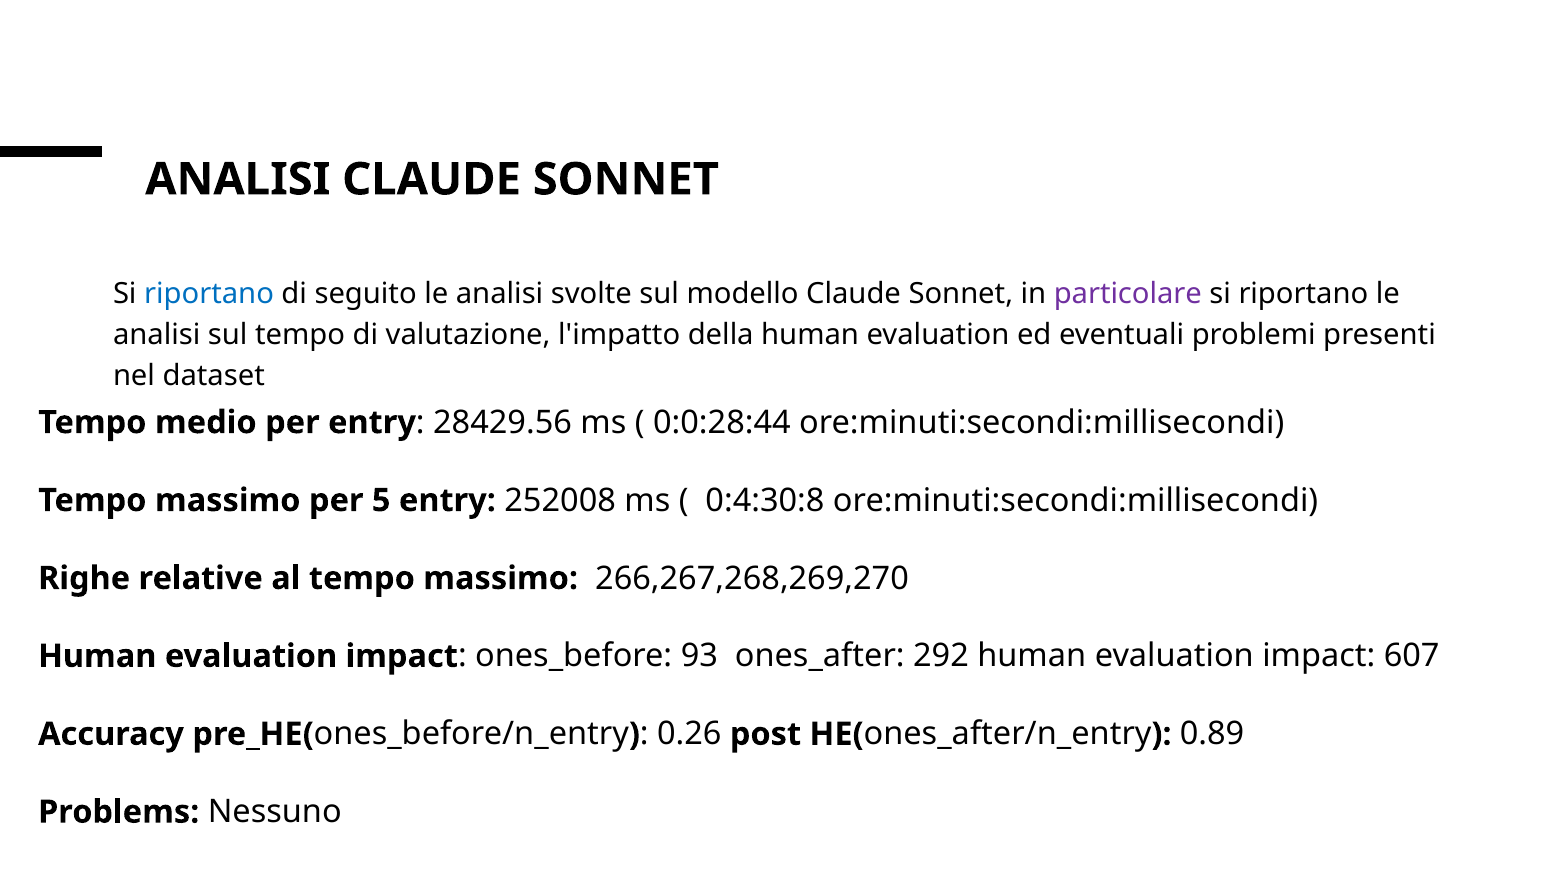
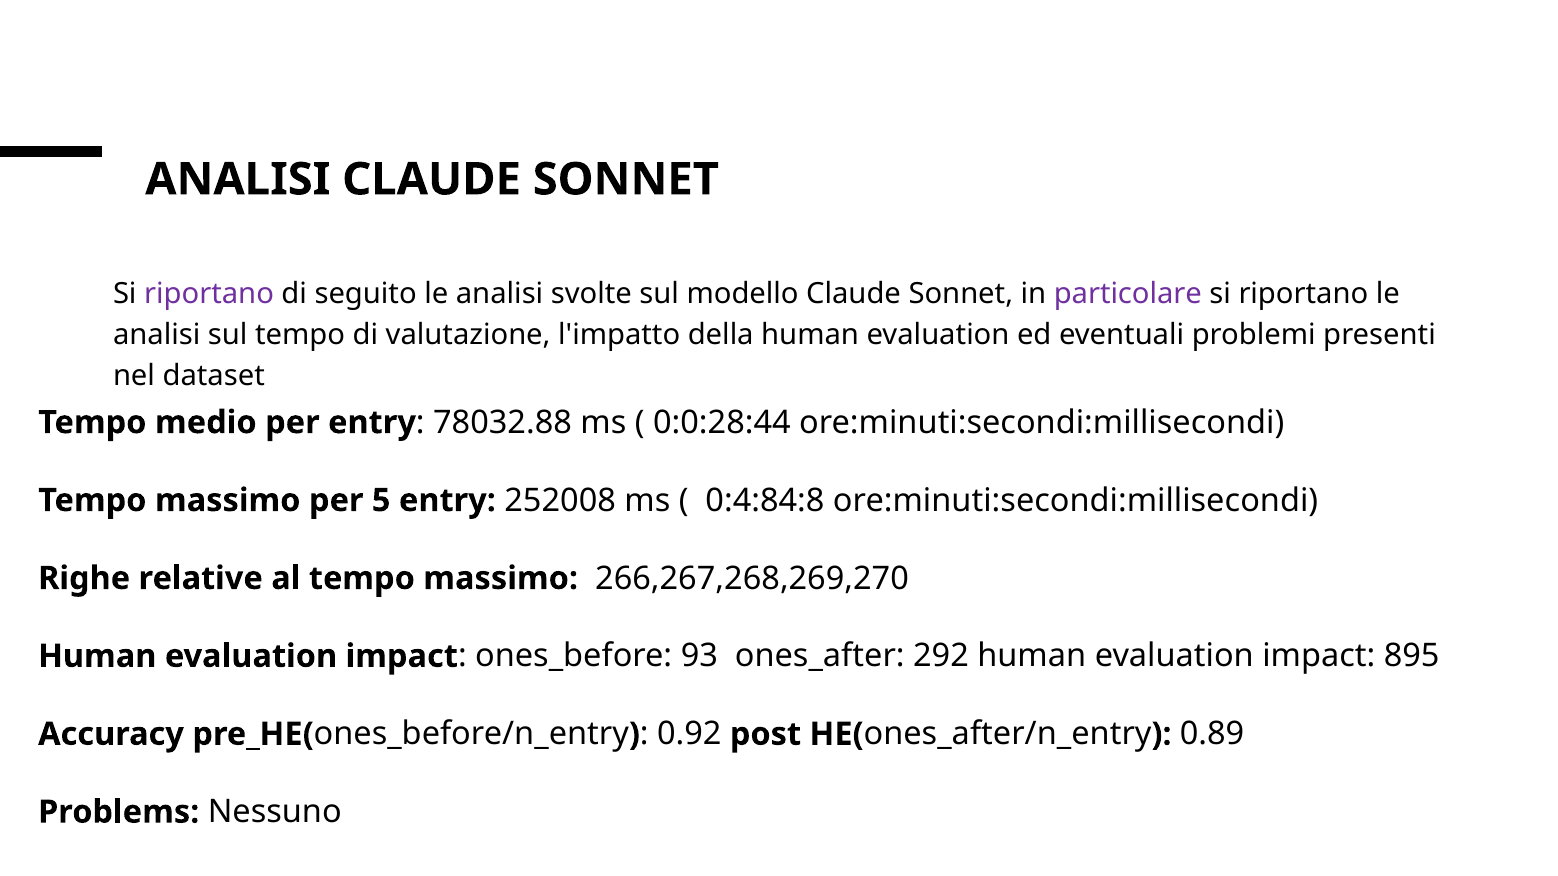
riportano colour: blue -> purple (209, 294)
28429.56: 28429.56 -> 78032.88 (503, 423)
0:4:30:8: 0:4:30:8 -> 0:4:84:8 (765, 501)
607: 607 -> 895 (1412, 656)
0.26: 0.26 -> 0.92 (689, 734)
